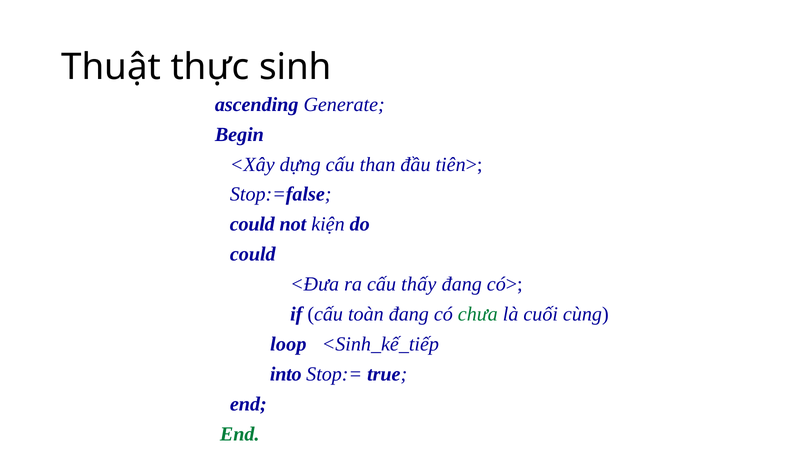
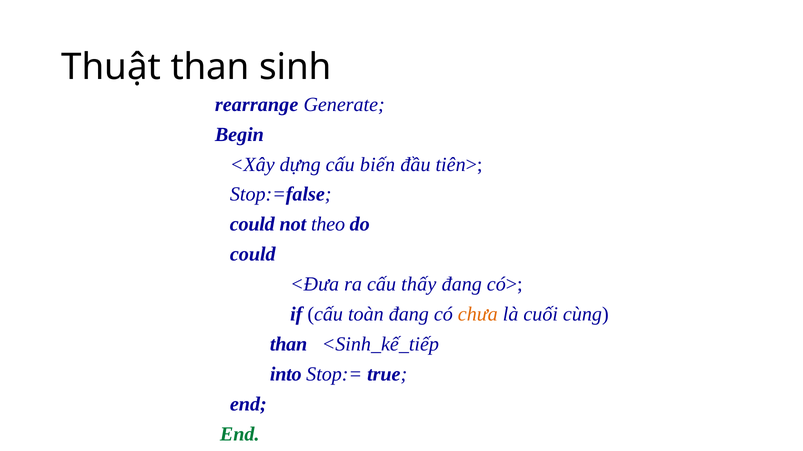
Thuật thực: thực -> than (210, 67)
ascending: ascending -> rearrange (257, 105)
than: than -> biến (377, 165)
kiện: kiện -> theo (328, 225)
chưa colour: green -> orange (478, 315)
loop: loop -> than (289, 345)
